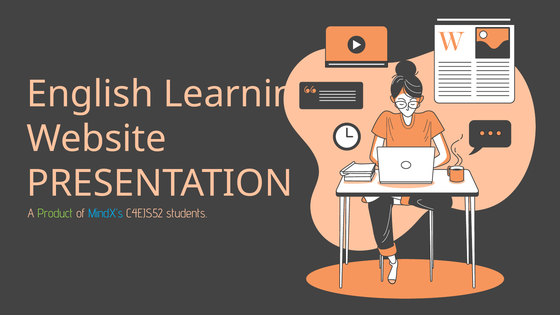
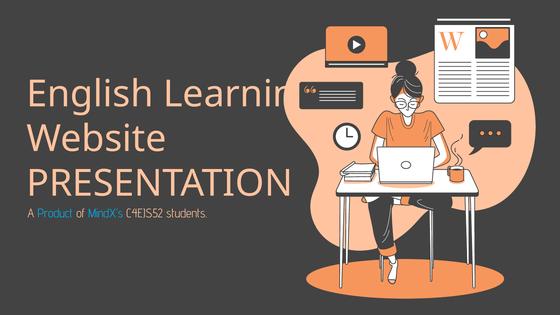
Product colour: light green -> light blue (55, 213)
